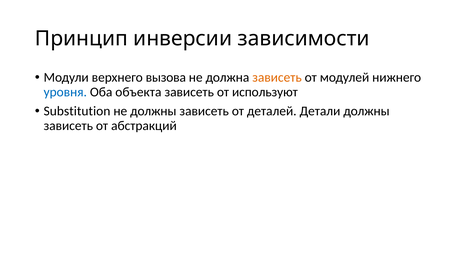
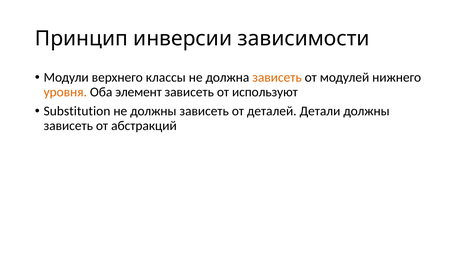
вызова: вызова -> классы (166, 78)
уровня colour: blue -> orange (65, 92)
объекта: объекта -> элемент (138, 92)
